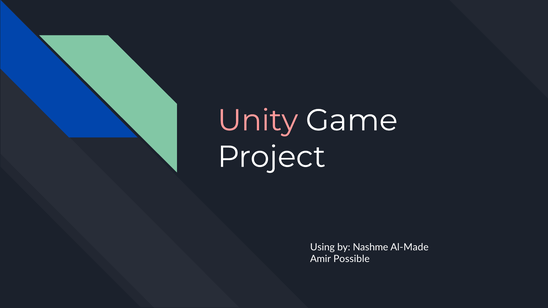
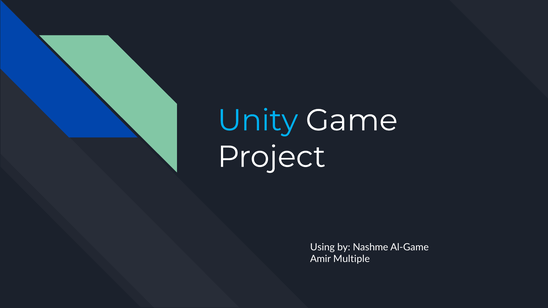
Unity colour: pink -> light blue (258, 120)
Al-Made: Al-Made -> Al-Game (410, 247)
Possible: Possible -> Multiple (352, 259)
